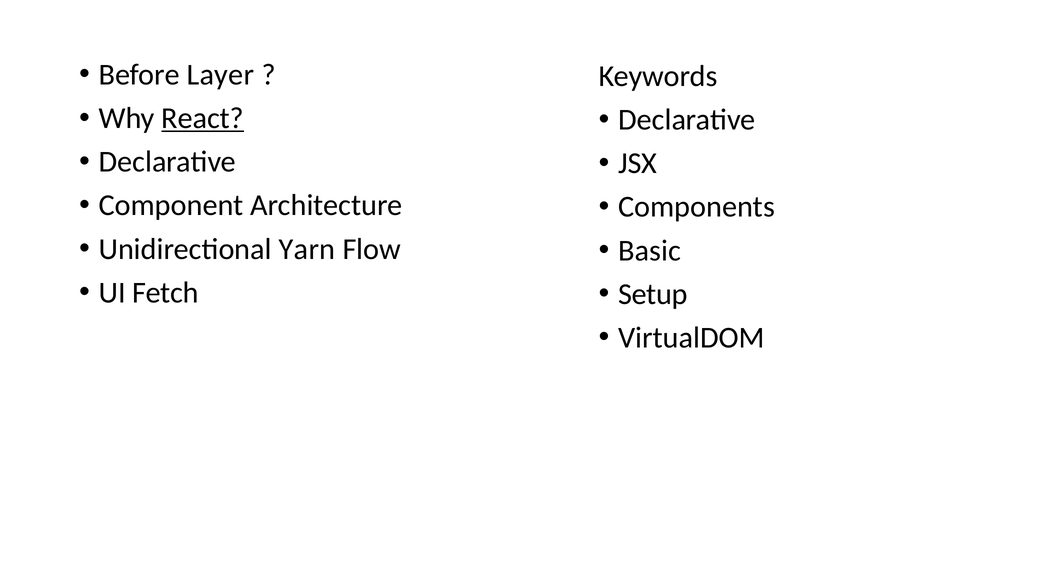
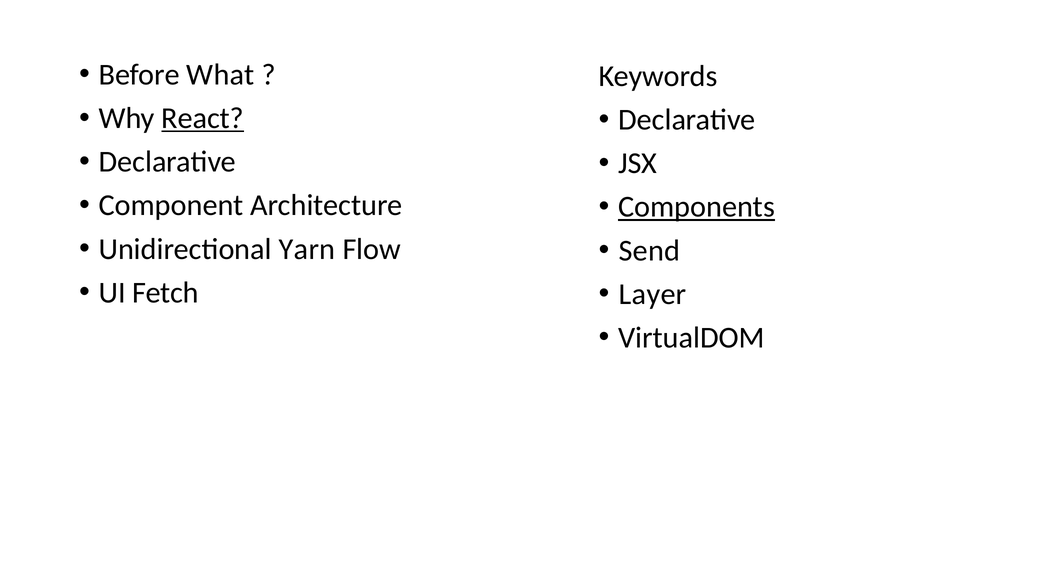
Layer: Layer -> What (221, 75)
Components underline: none -> present (697, 207)
Basic: Basic -> Send (649, 250)
Setup: Setup -> Layer (653, 294)
